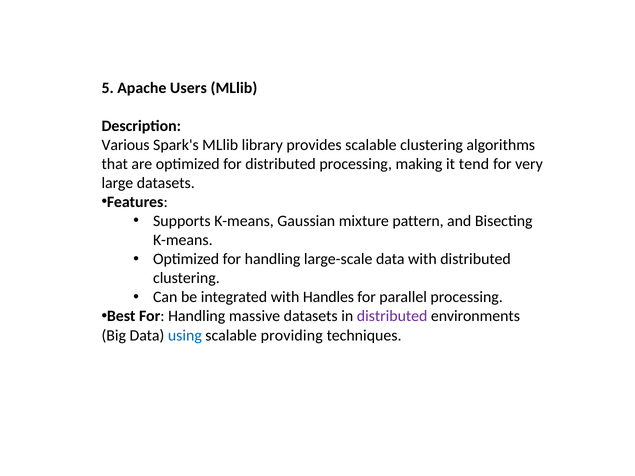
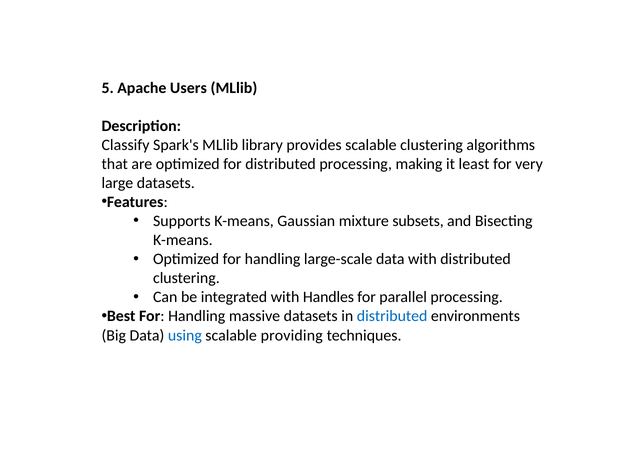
Various: Various -> Classify (125, 145)
tend: tend -> least (474, 164)
pattern: pattern -> subsets (418, 221)
distributed colour: purple -> blue (392, 316)
